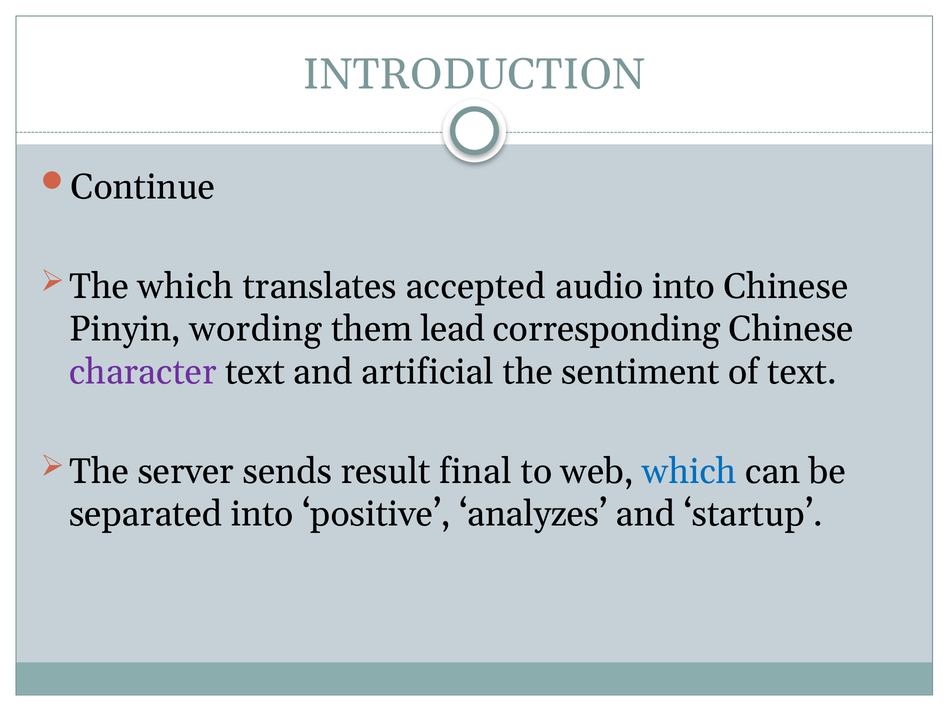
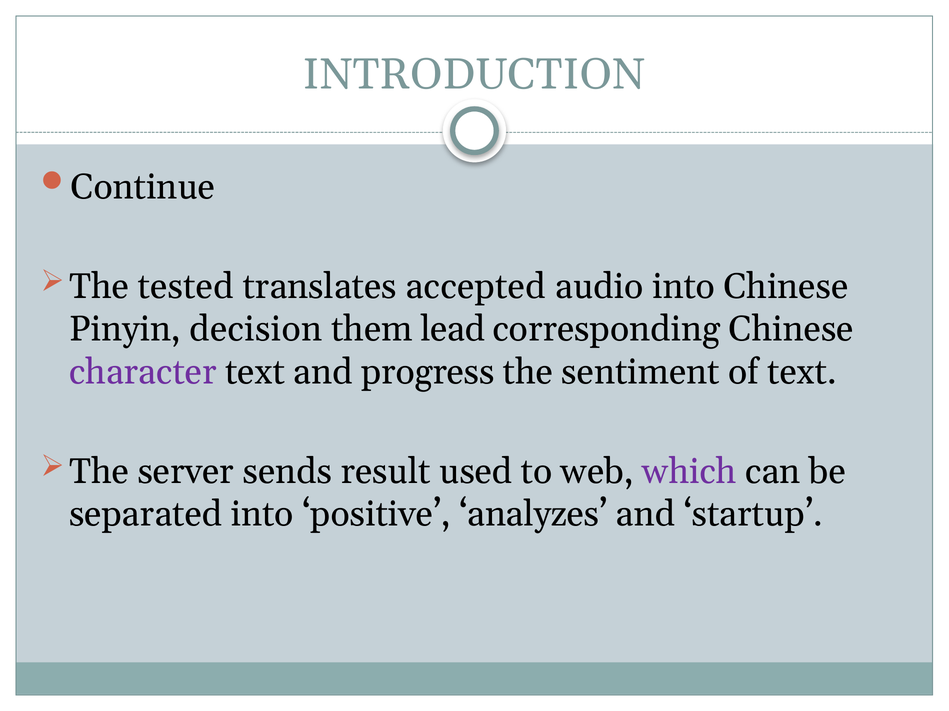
The which: which -> tested (186, 287)
wording: wording -> decision (256, 330)
artificial: artificial -> progress (428, 372)
final: final -> used (476, 472)
which colour: blue -> purple (690, 472)
